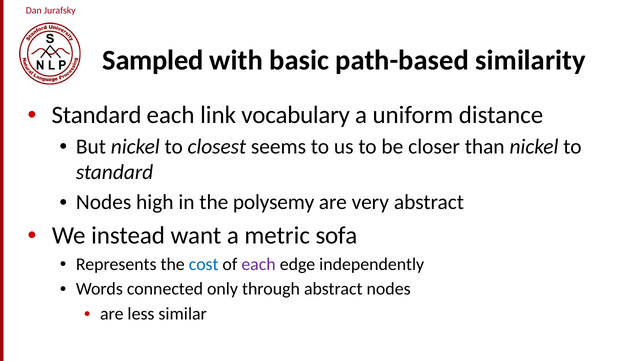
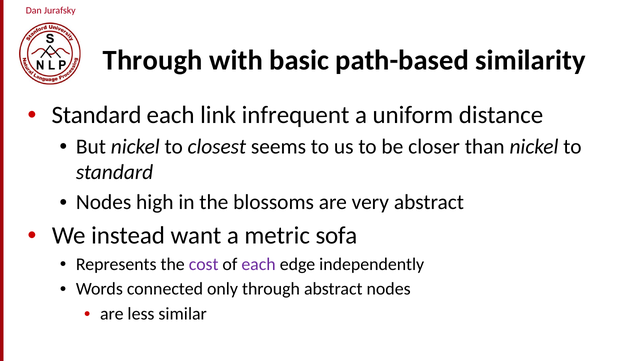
Sampled: Sampled -> Through (153, 61)
vocabulary: vocabulary -> infrequent (295, 115)
polysemy: polysemy -> blossoms (274, 202)
cost colour: blue -> purple (204, 264)
